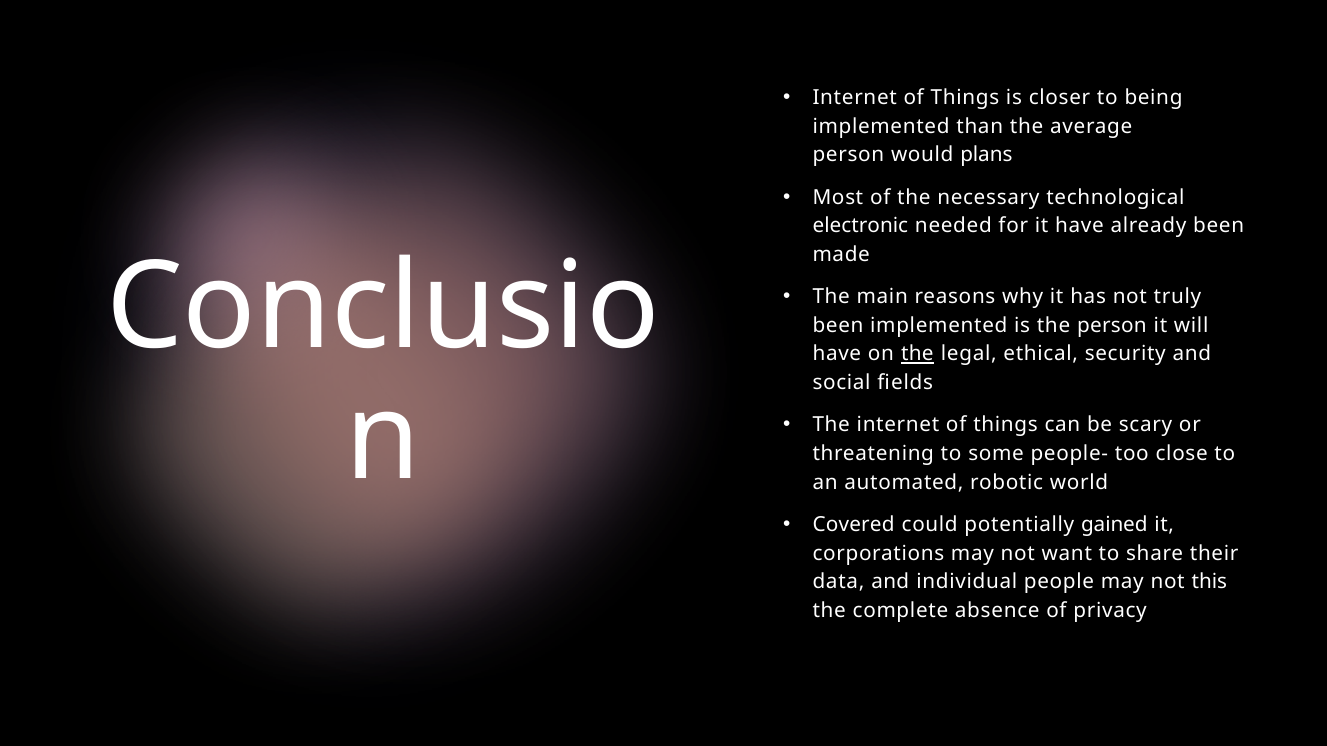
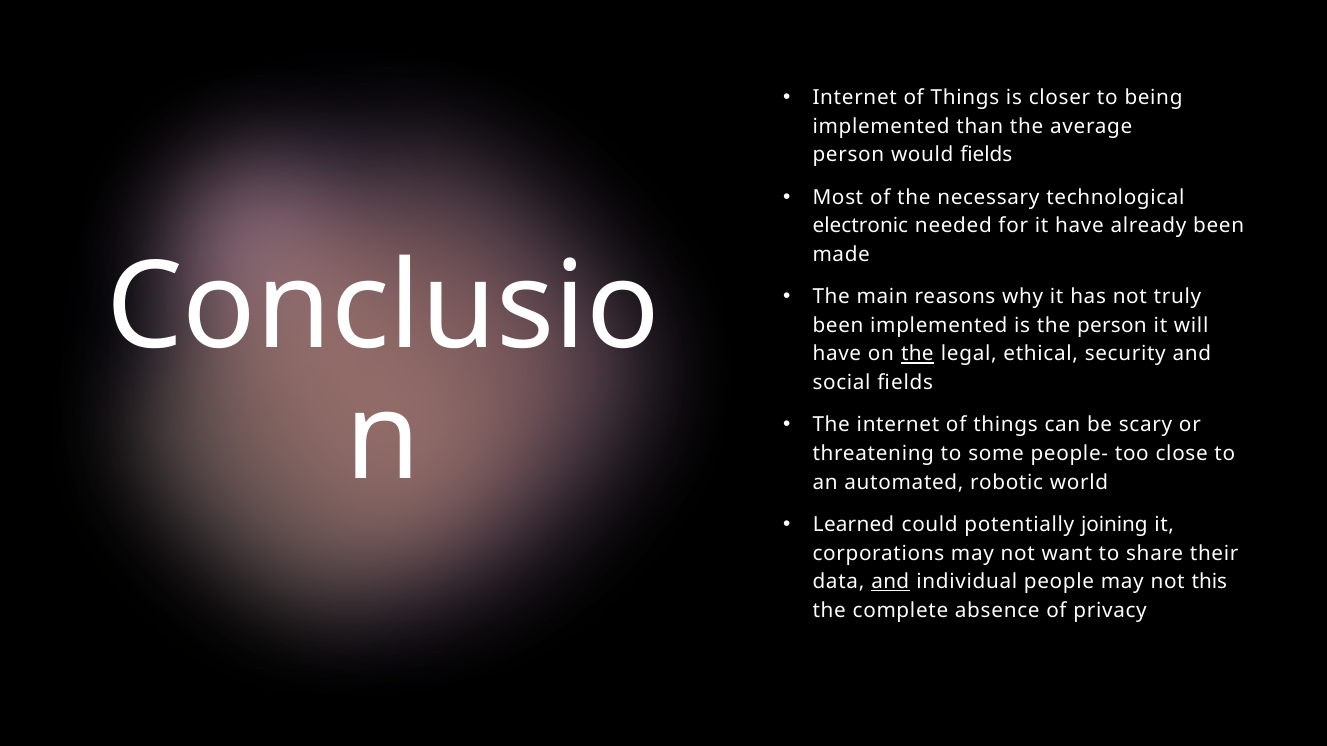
would plans: plans -> fields (986, 155)
Covered: Covered -> Learned (854, 525)
gained: gained -> joining (1114, 525)
and underline: none -> present (890, 582)
